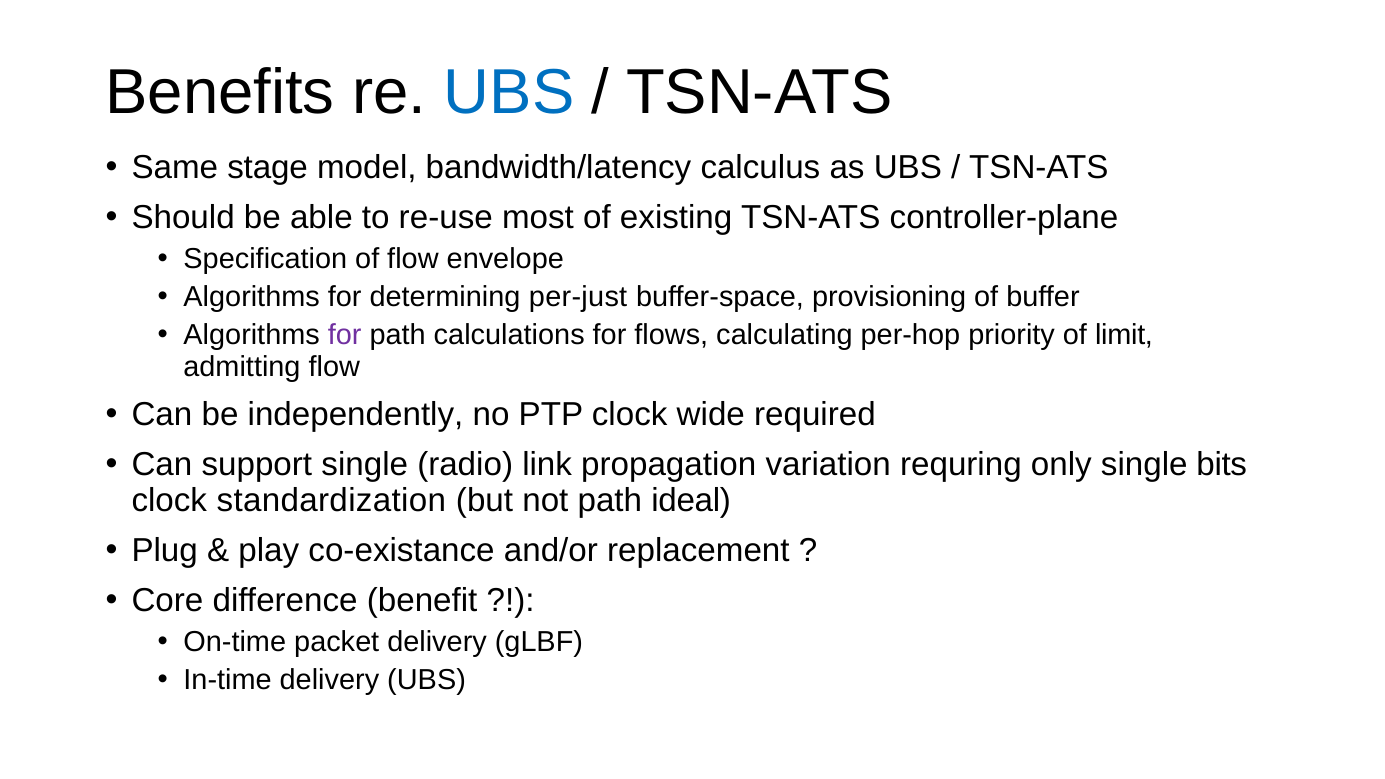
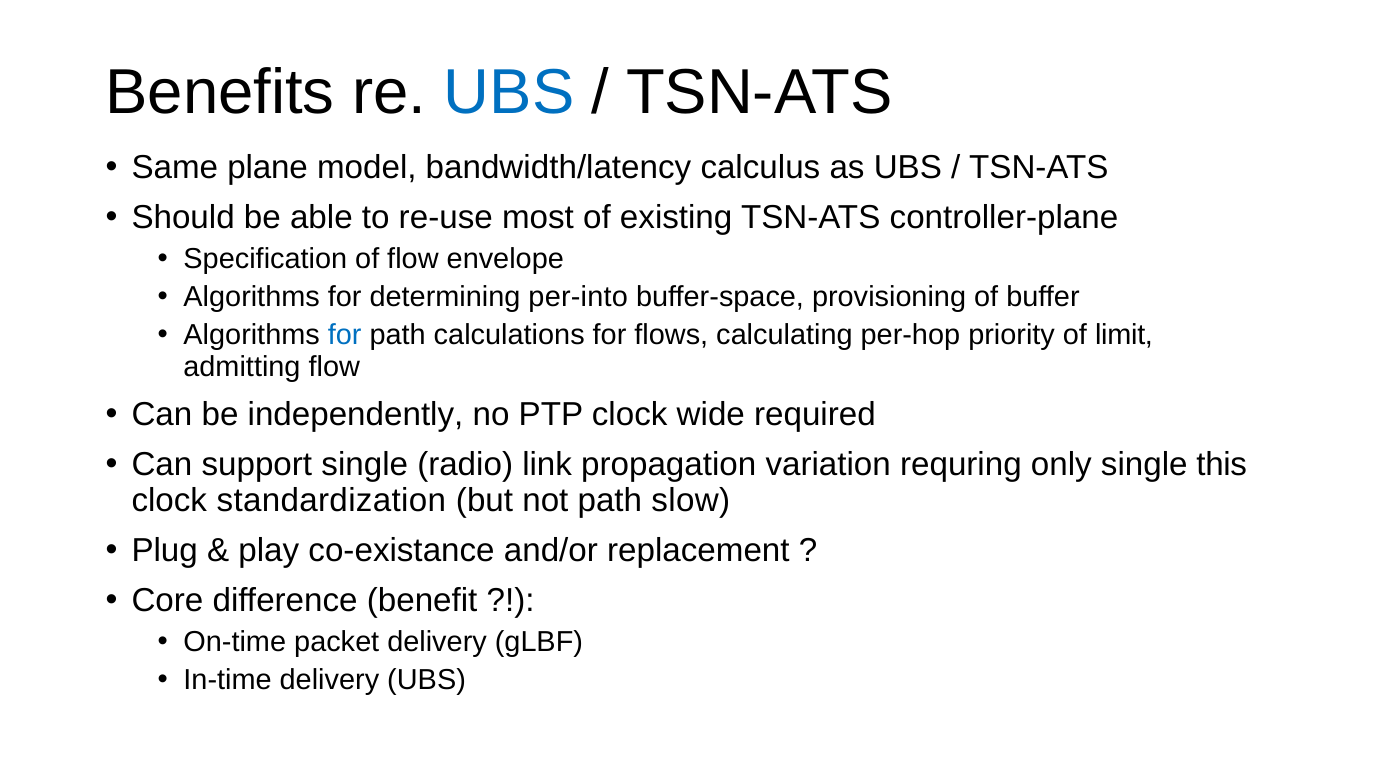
stage: stage -> plane (268, 168)
per-just: per-just -> per-into (578, 297)
for colour: purple -> blue (345, 335)
bits: bits -> this (1222, 465)
ideal: ideal -> slow (691, 501)
